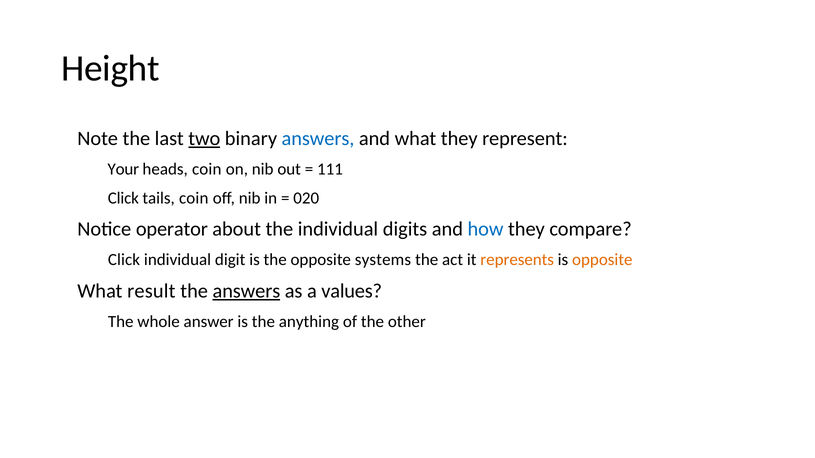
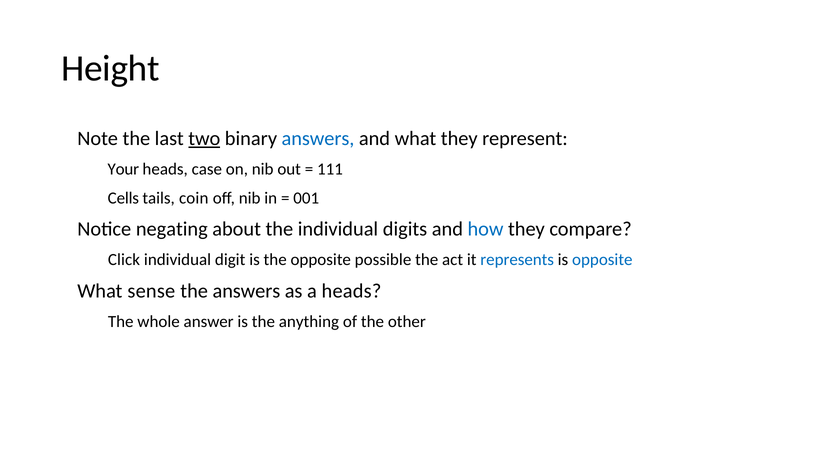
heads coin: coin -> case (207, 169)
Click: Click -> Cells (123, 198)
020: 020 -> 001 (306, 198)
operator: operator -> negating (172, 229)
systems: systems -> possible (383, 260)
represents colour: orange -> blue (517, 260)
opposite colour: orange -> blue (602, 260)
result: result -> sense (151, 291)
answers underline: present -> none (246, 291)
a values: values -> heads (351, 291)
